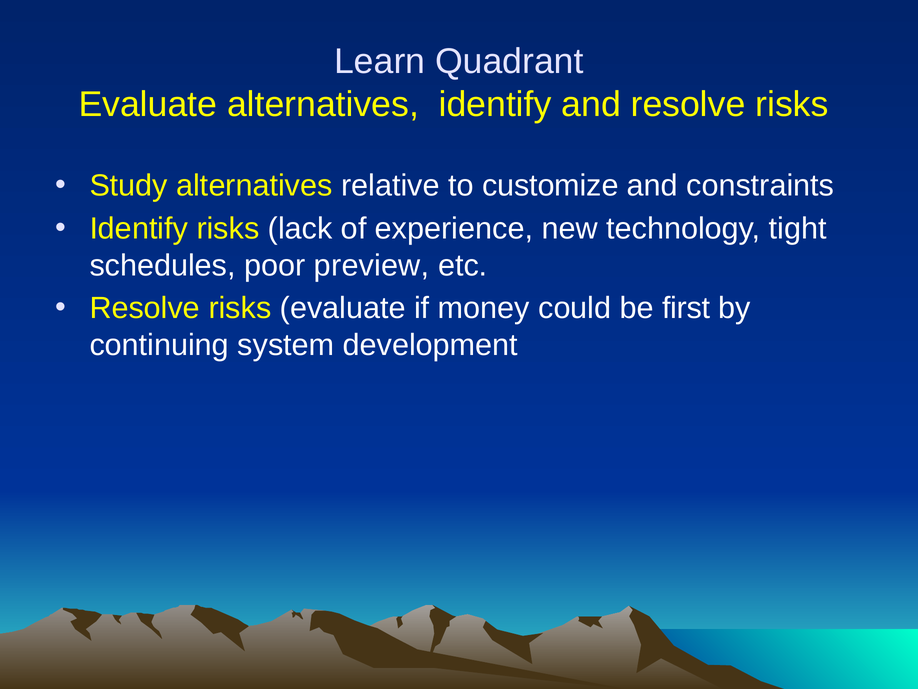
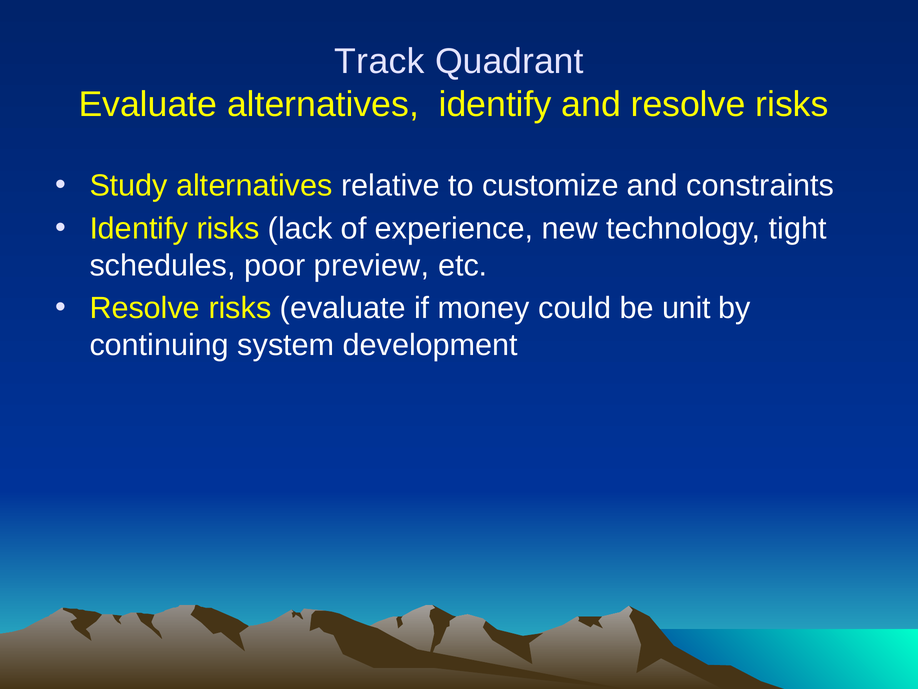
Learn: Learn -> Track (380, 61)
first: first -> unit (686, 308)
